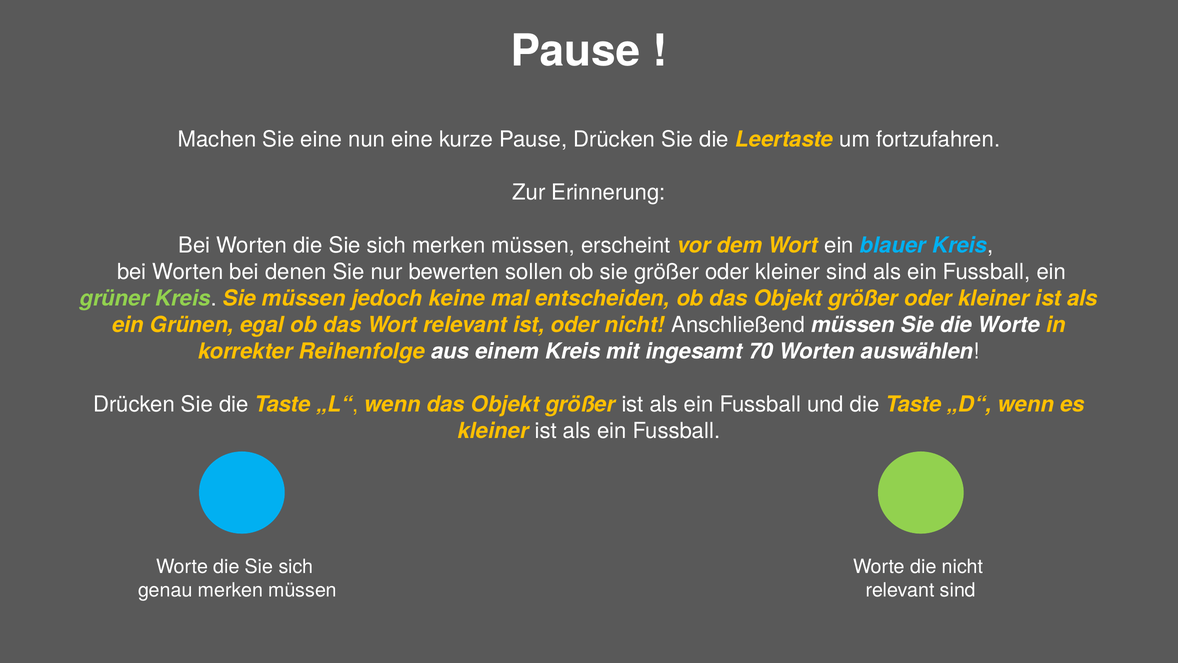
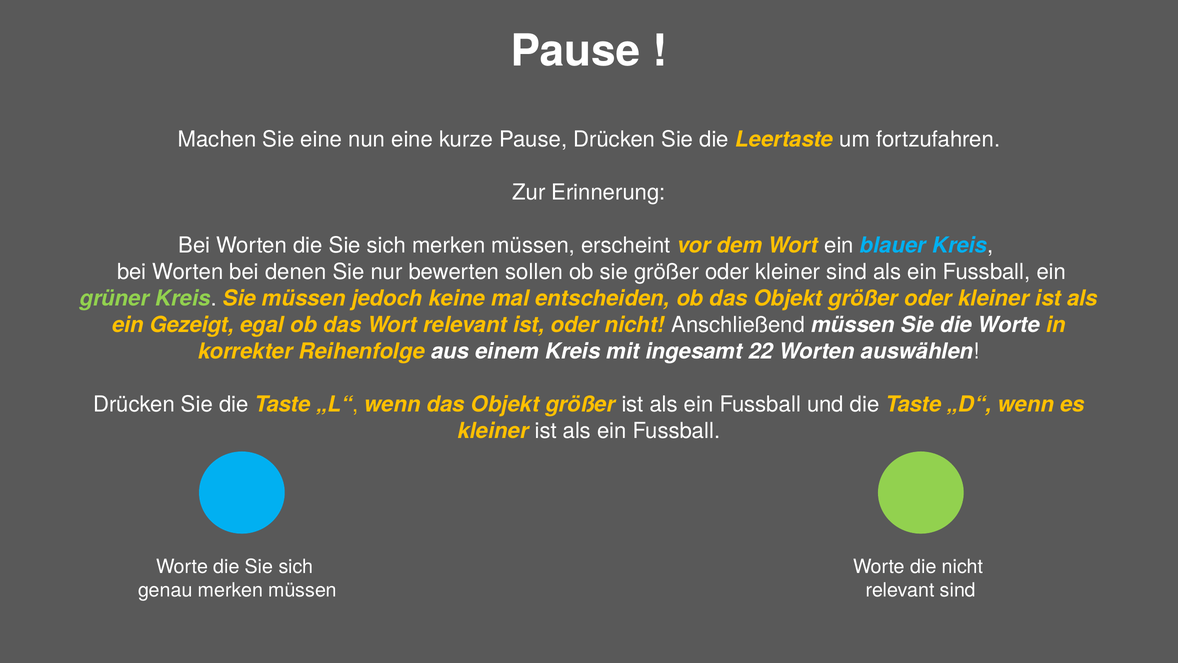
Grünen: Grünen -> Gezeigt (192, 325)
70: 70 -> 22 (761, 351)
